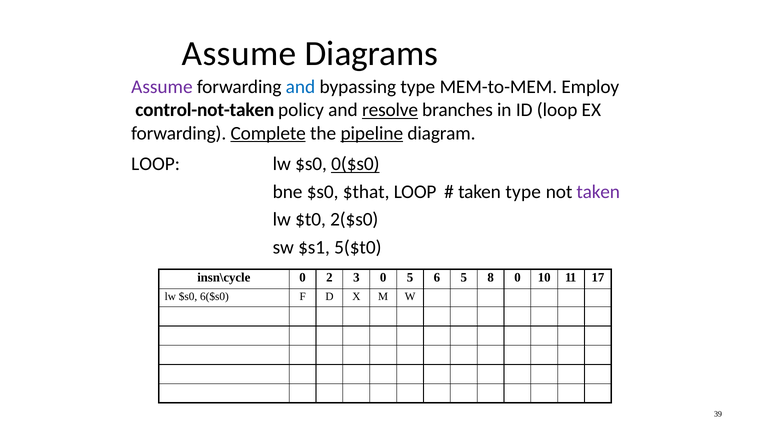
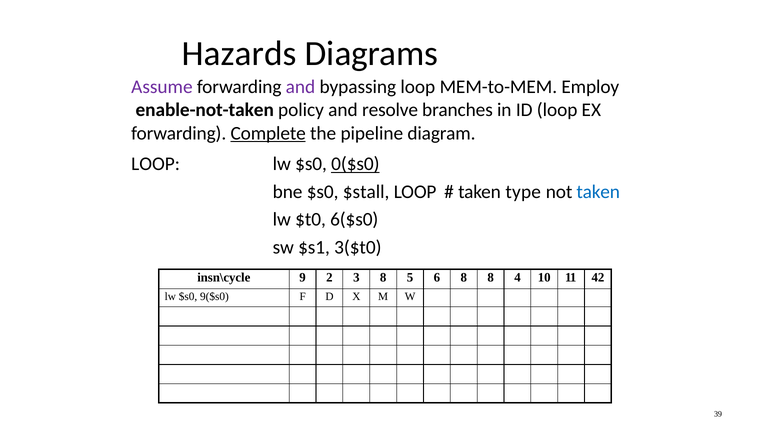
Assume: Assume -> Hazards (239, 54)
and colour: blue -> purple (300, 87)
bypassing type: type -> loop (418, 87)
control-not-taken: control-not-taken -> enable-not-taken (205, 110)
resolve underline: present -> none (390, 110)
pipeline underline: present -> none (372, 133)
$that: $that -> $stall (366, 192)
taken colour: purple -> blue (598, 192)
2($s0: 2($s0 -> 6($s0 (354, 220)
5($t0: 5($t0 -> 3($t0 (358, 248)
insn\cycle 0: 0 -> 9 (303, 278)
3 0: 0 -> 8 (383, 278)
6 5: 5 -> 8 (464, 278)
8 0: 0 -> 4 (518, 278)
17: 17 -> 42 (598, 278)
6($s0: 6($s0 -> 9($s0 (214, 296)
